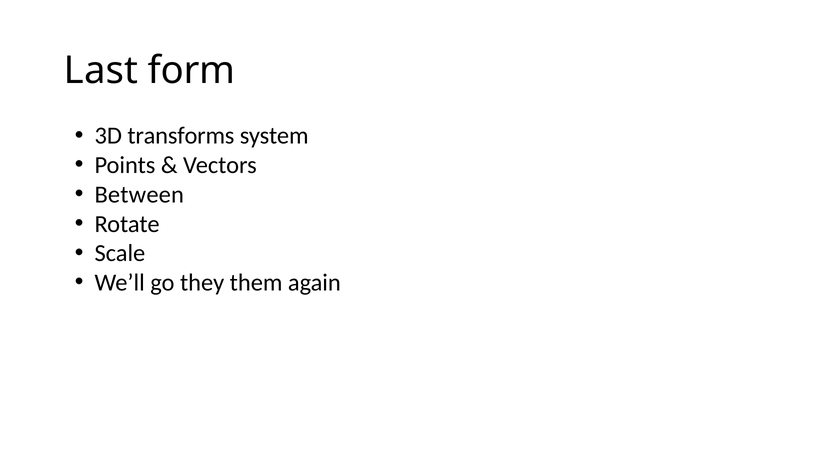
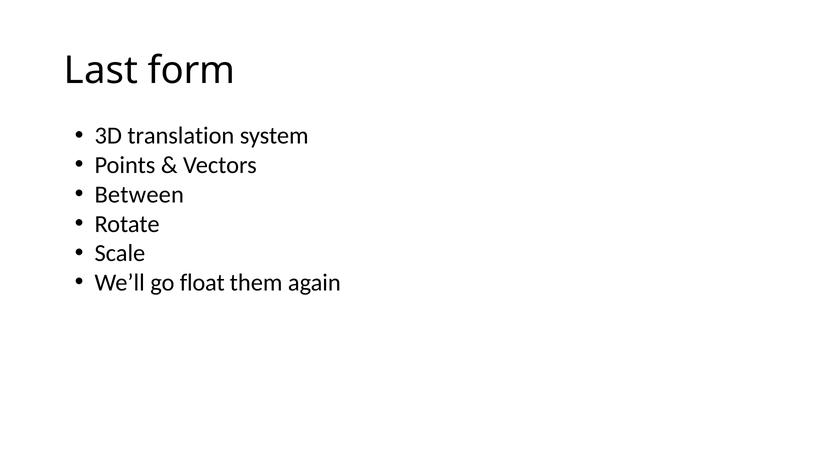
transforms: transforms -> translation (181, 136)
they: they -> float (202, 283)
